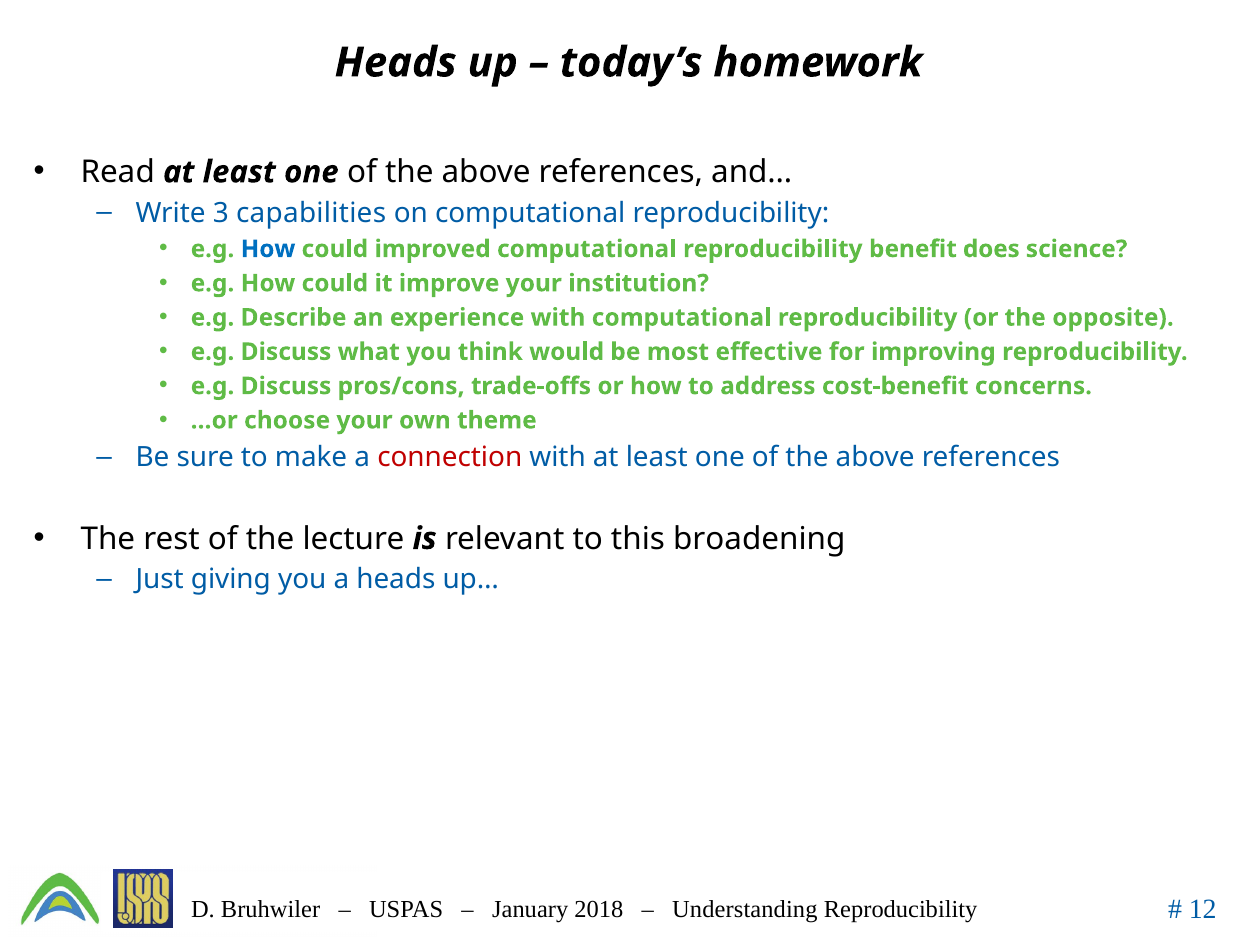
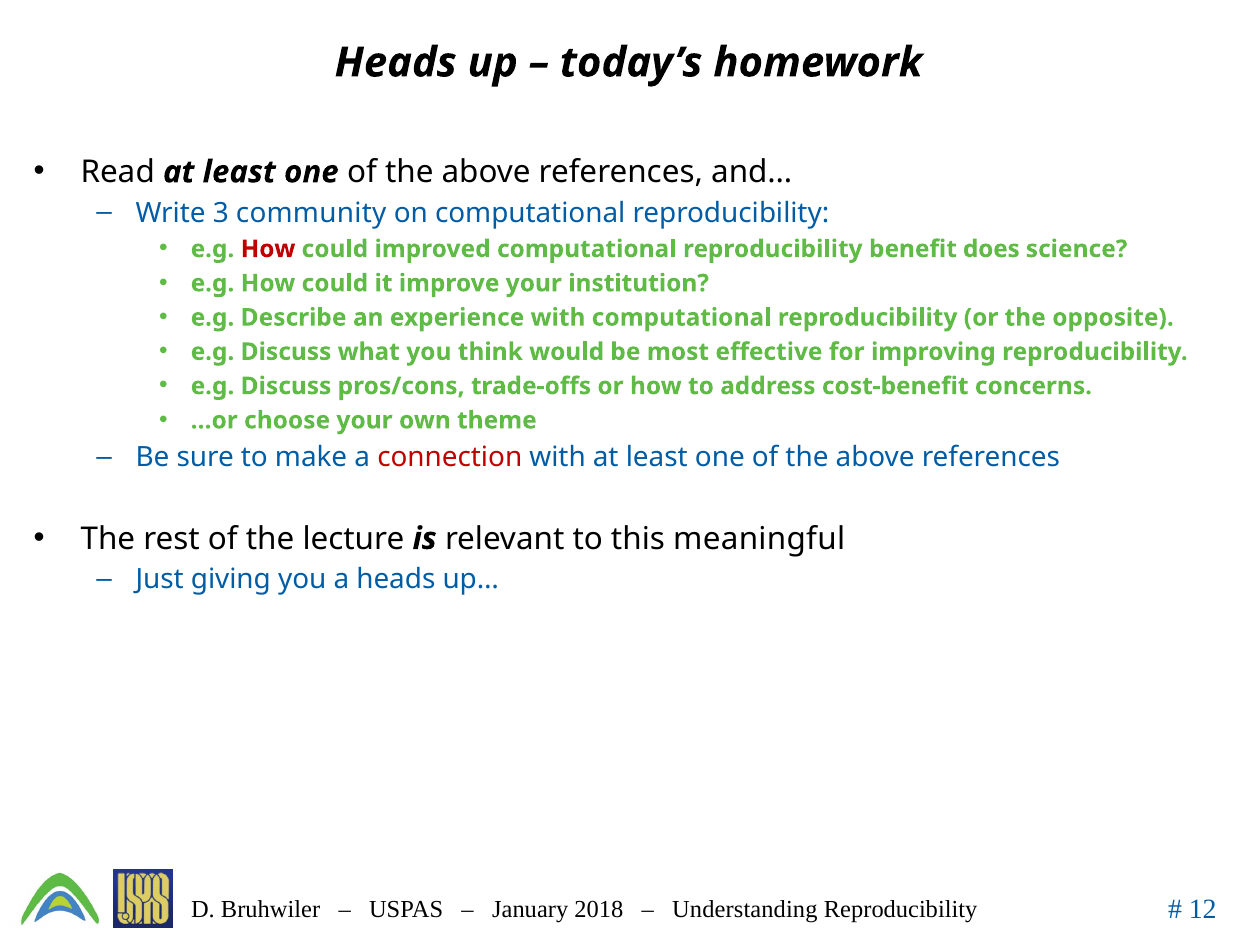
capabilities: capabilities -> community (311, 213)
How colour: blue -> red (268, 249)
broadening: broadening -> meaningful (759, 539)
